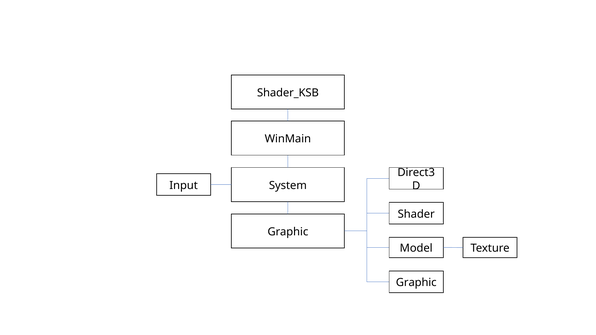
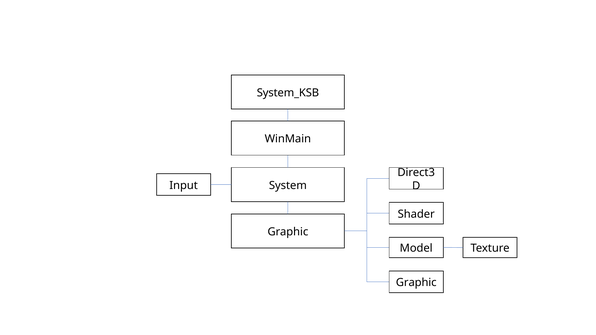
Shader_KSB: Shader_KSB -> System_KSB (288, 93)
